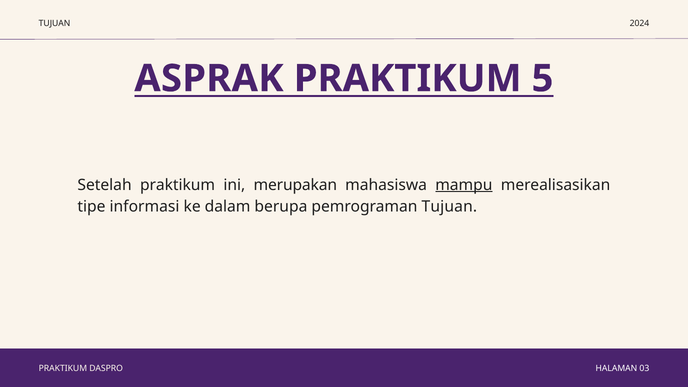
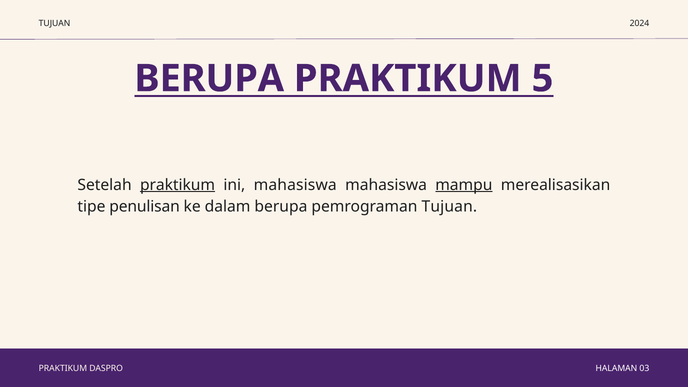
ASPRAK: ASPRAK -> BERUPA (209, 79)
praktikum underline: none -> present (178, 185)
ini merupakan: merupakan -> mahasiswa (295, 185)
informasi: informasi -> penulisan (145, 207)
